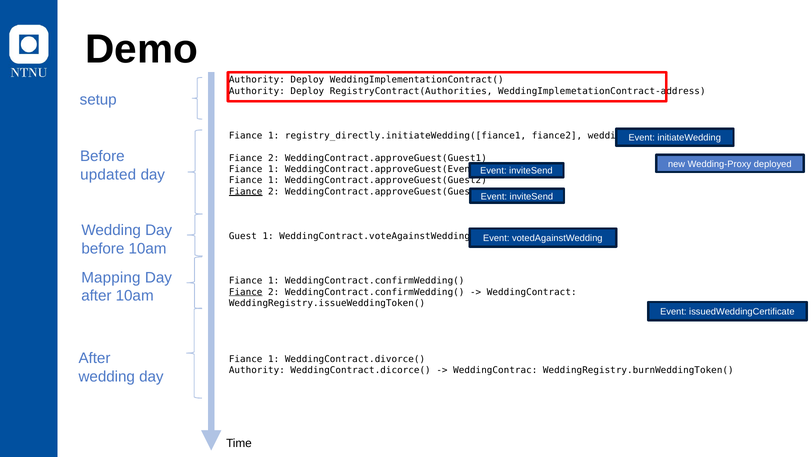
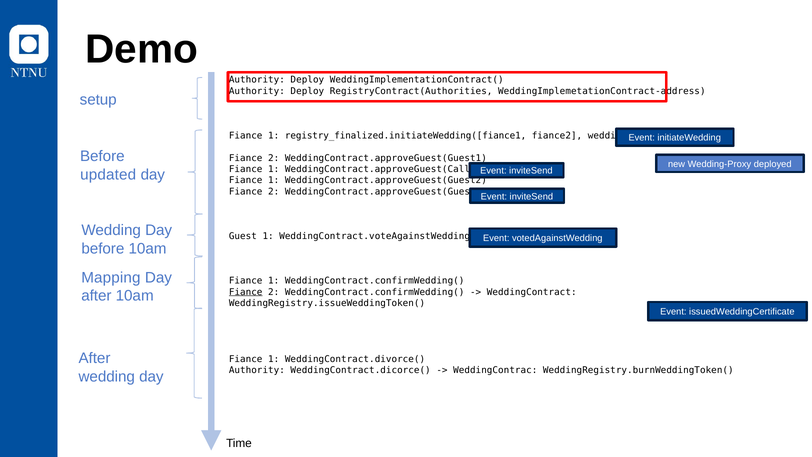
registry_directly.initiateWedding([fiance1: registry_directly.initiateWedding([fiance1 -> registry_finalized.initiateWedding([fiance1 (406, 136)
WeddingContract.approveGuest(Event1: WeddingContract.approveGuest(Event1 -> WeddingContract.approveGuest(Calls1 (386, 169)
Fiance underline: present -> none (246, 191)
